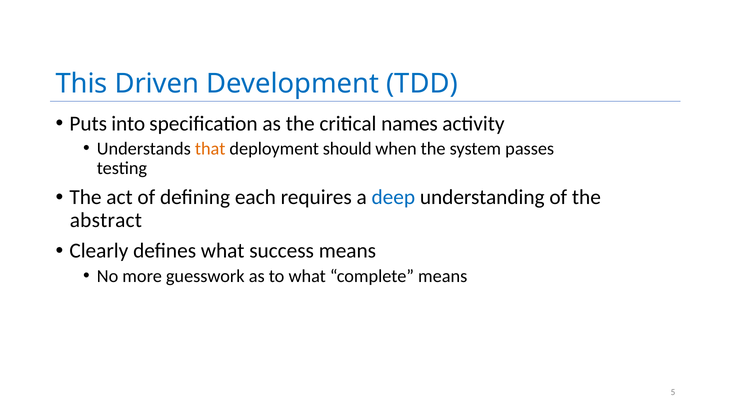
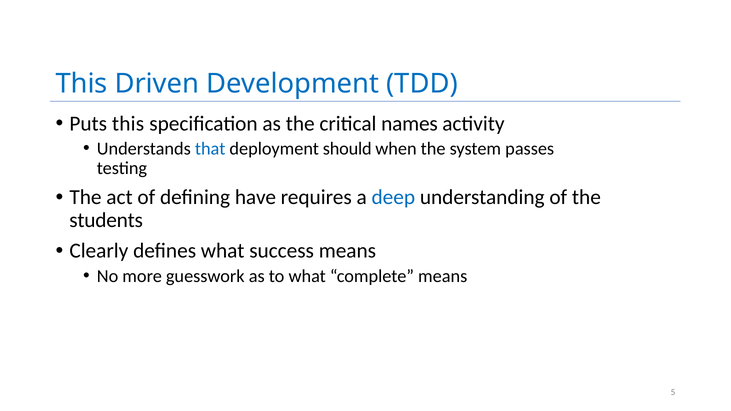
Puts into: into -> this (128, 124)
that colour: orange -> blue (210, 149)
each: each -> have (255, 197)
abstract: abstract -> students (106, 220)
